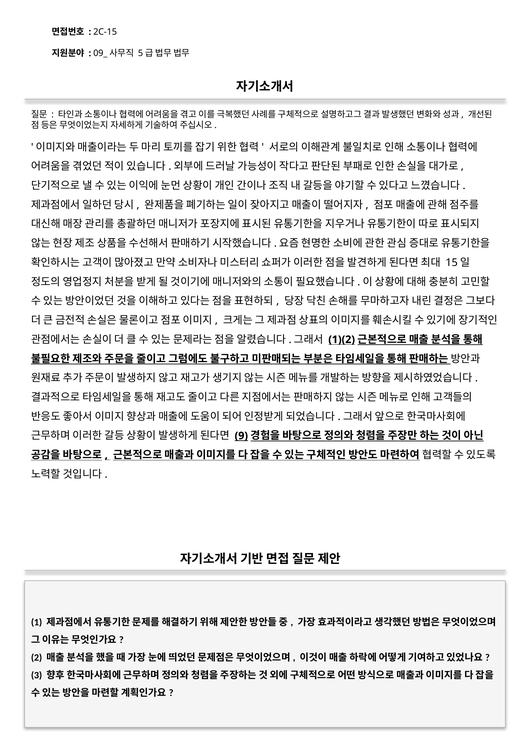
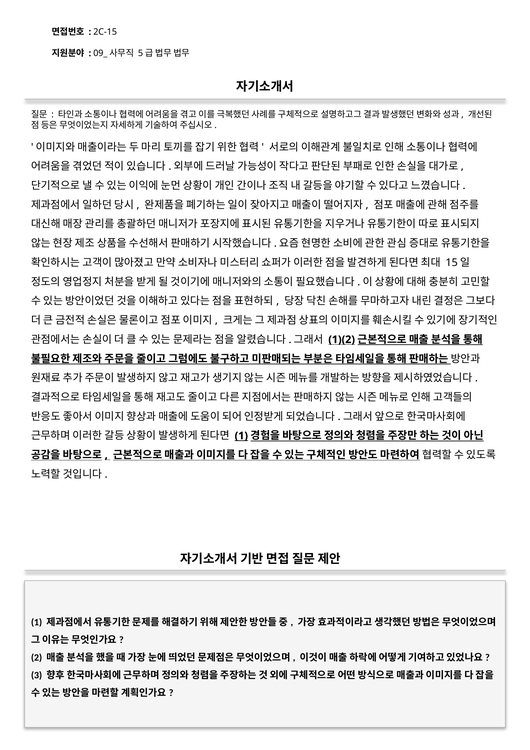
9: 9 -> 1 (241, 436)
